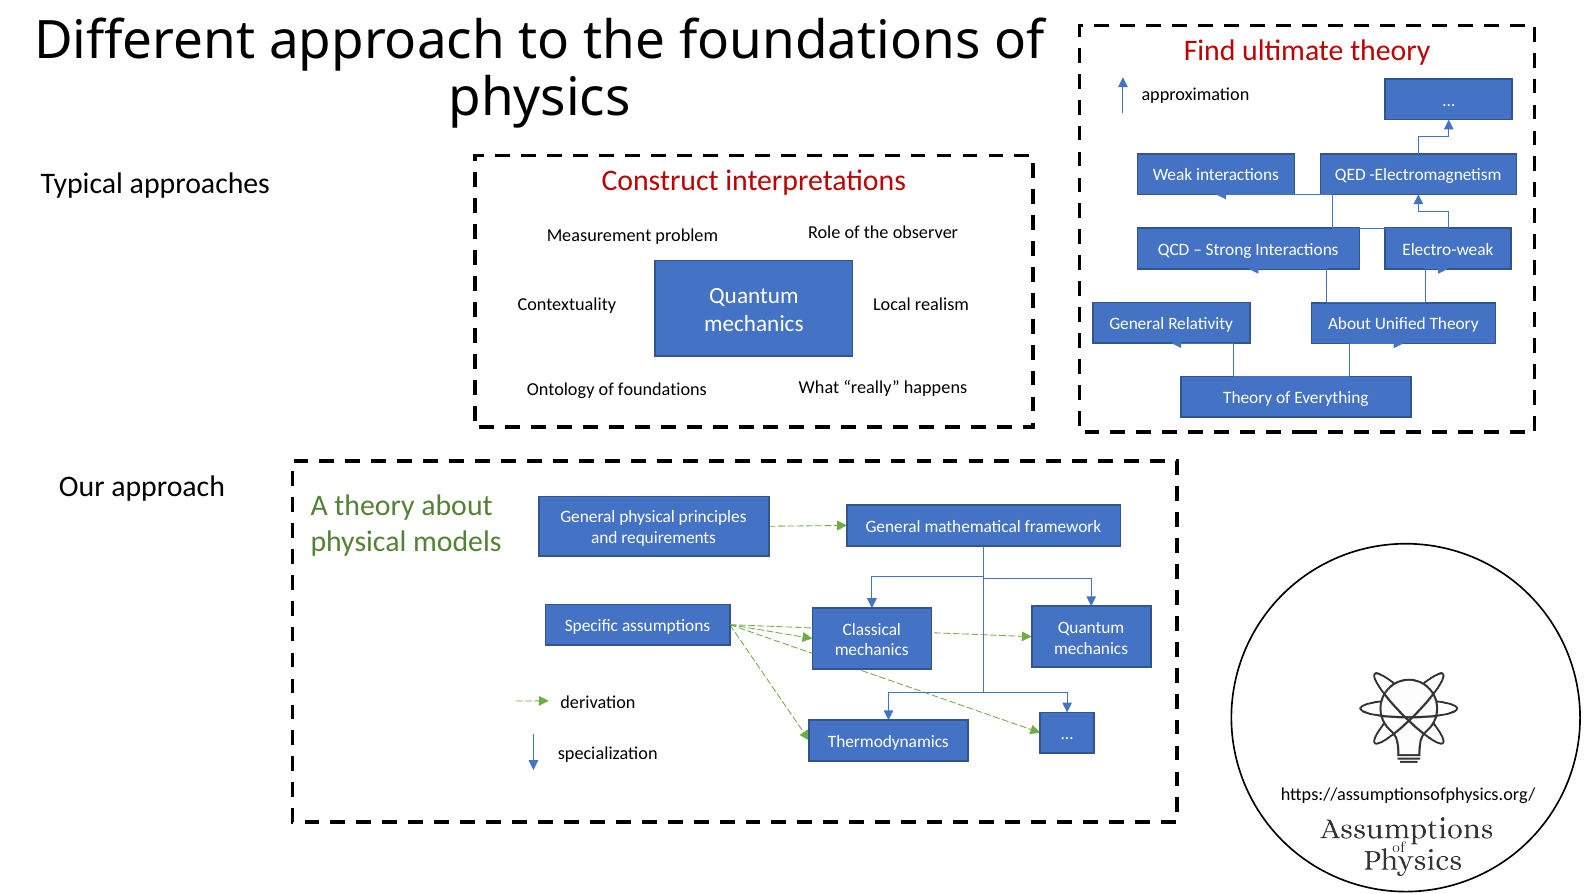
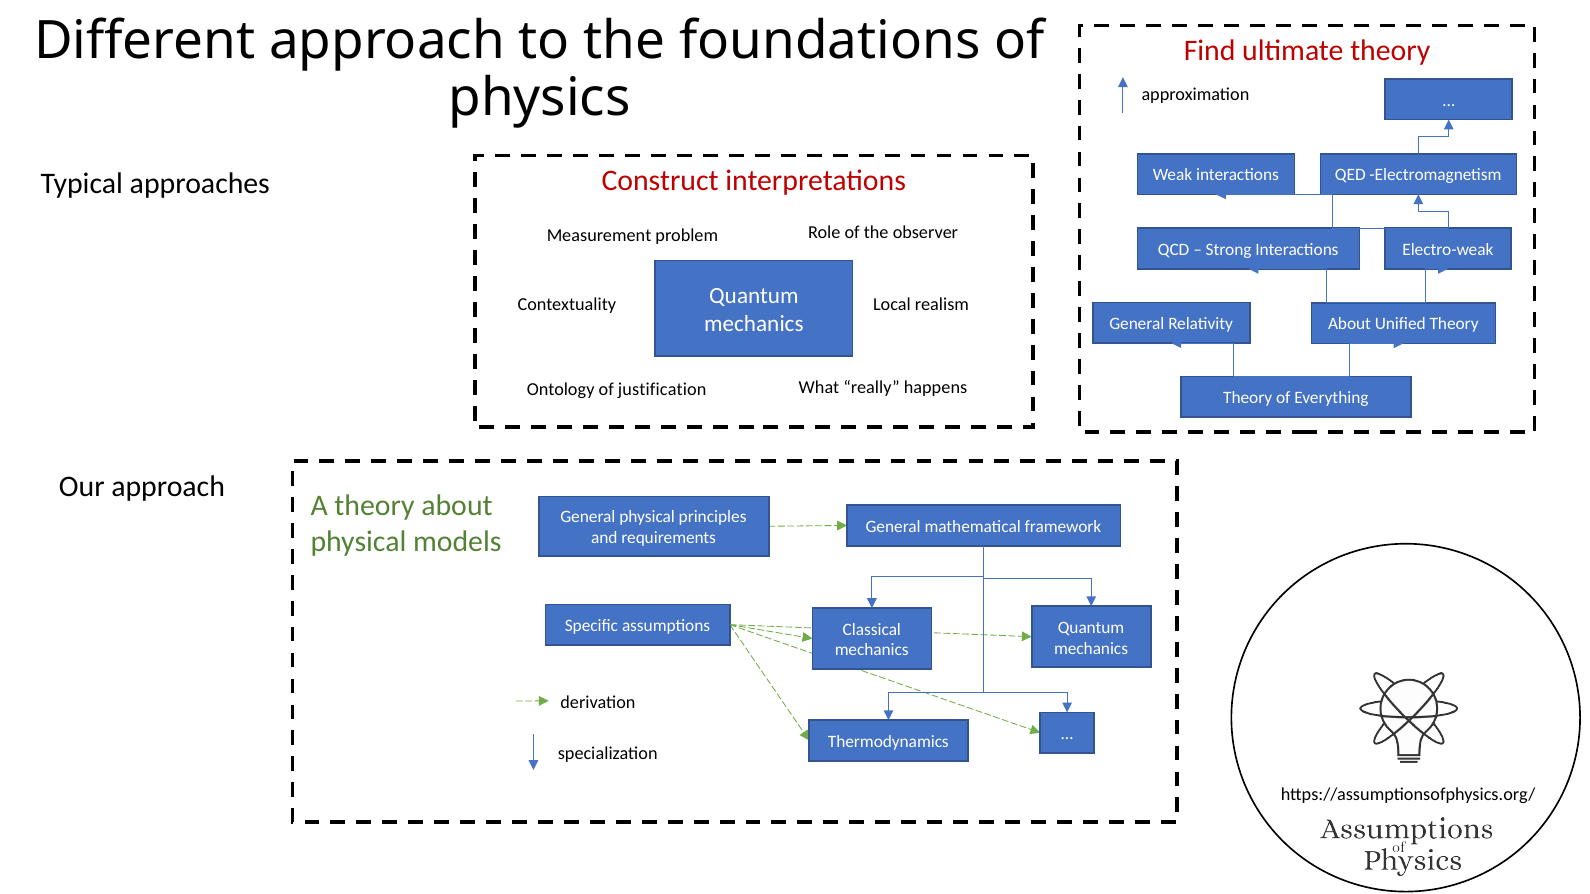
of foundations: foundations -> justification (662, 390)
